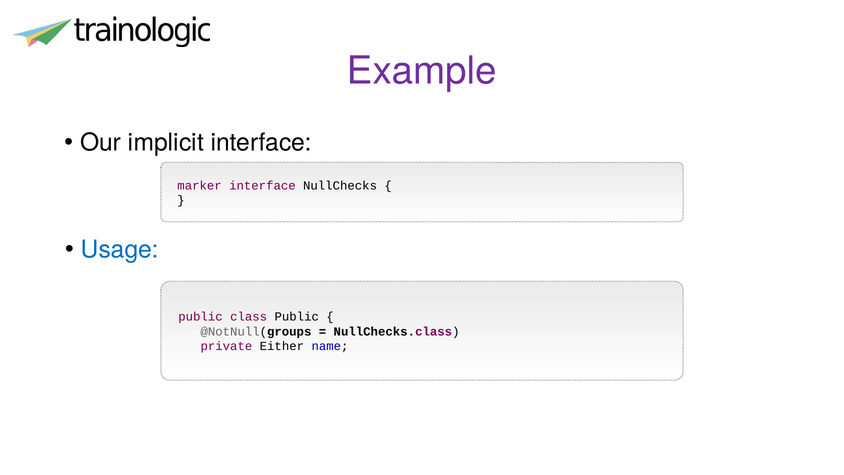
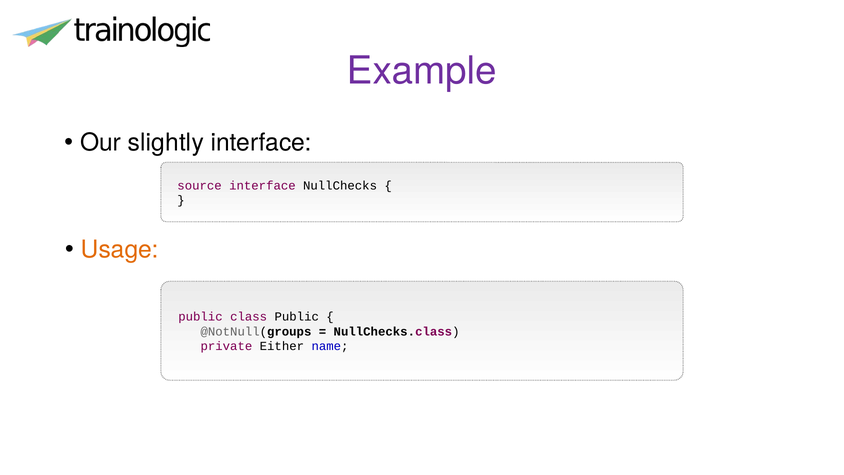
implicit: implicit -> slightly (166, 143)
marker: marker -> source (200, 185)
Usage colour: blue -> orange (120, 250)
